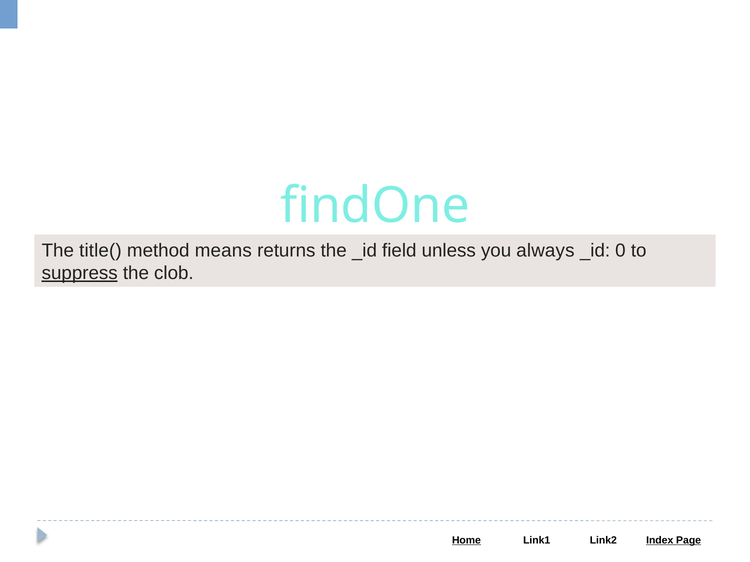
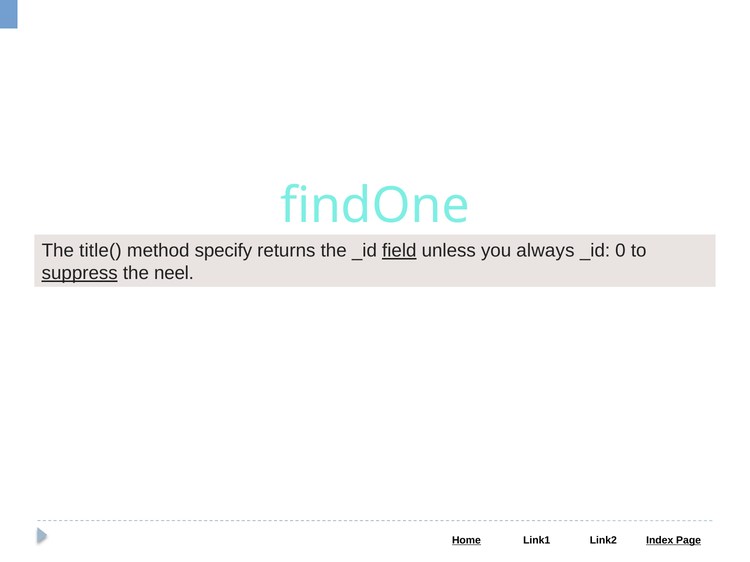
means: means -> specify (223, 251)
field underline: none -> present (399, 251)
clob: clob -> neel (174, 273)
